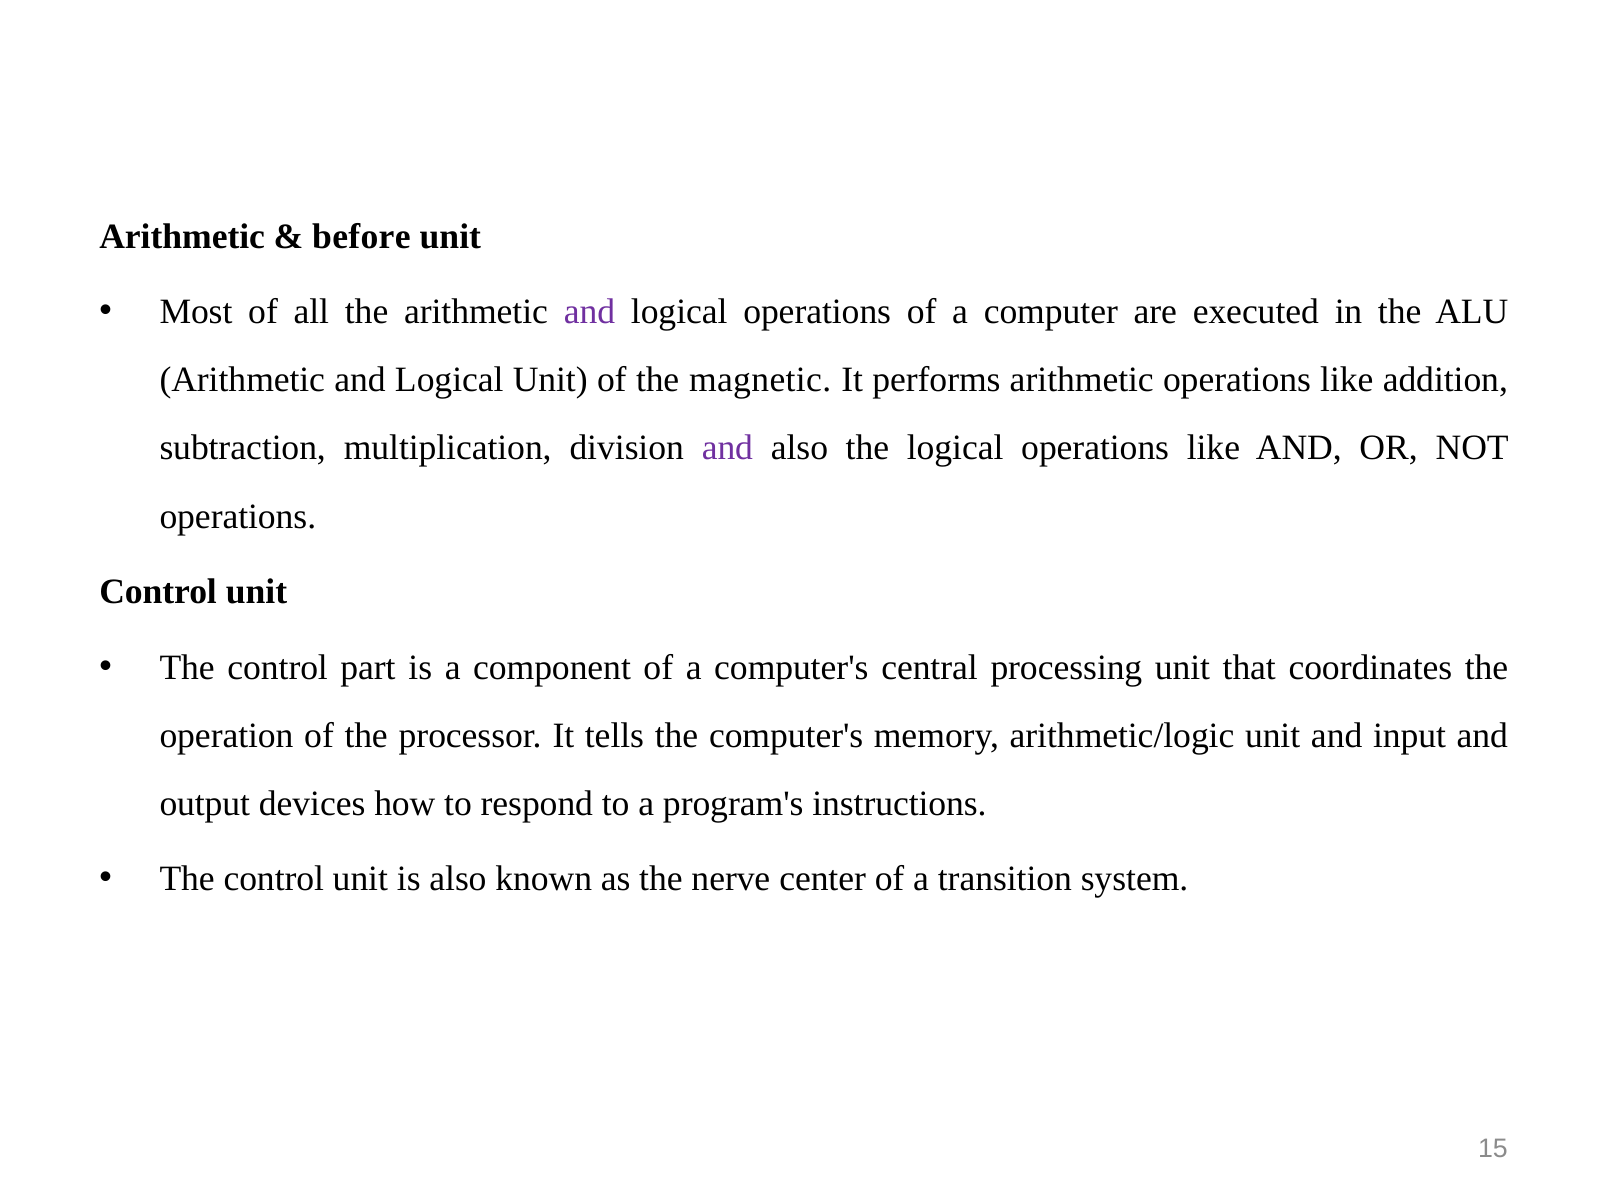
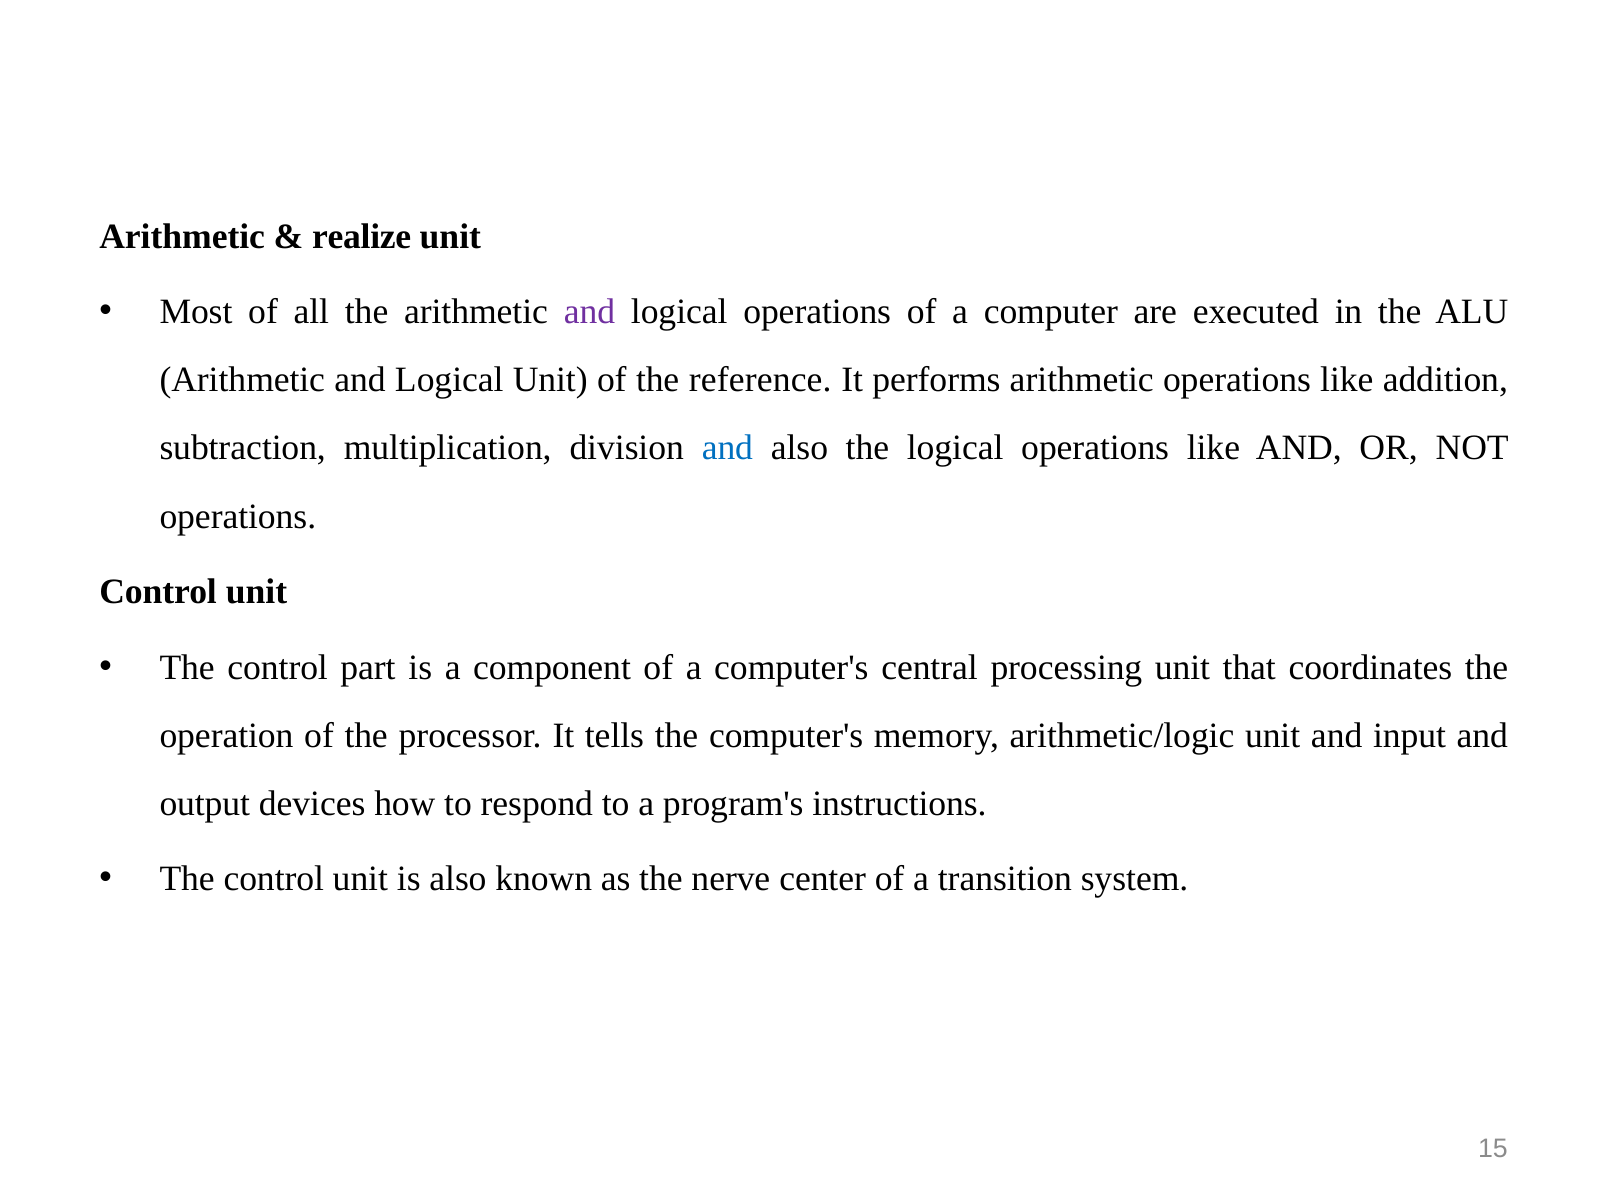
before: before -> realize (362, 236)
magnetic: magnetic -> reference (760, 380)
and colour: purple -> blue (727, 448)
